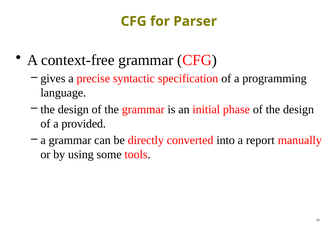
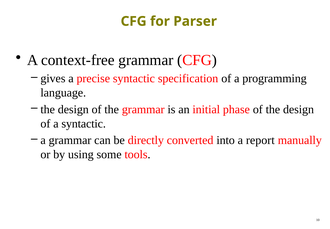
a provided: provided -> syntactic (84, 123)
